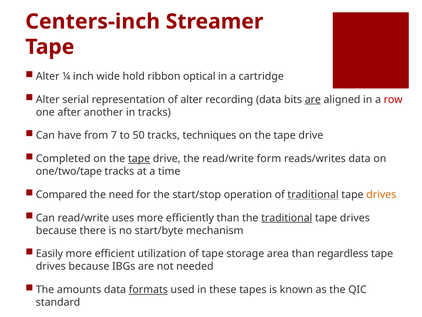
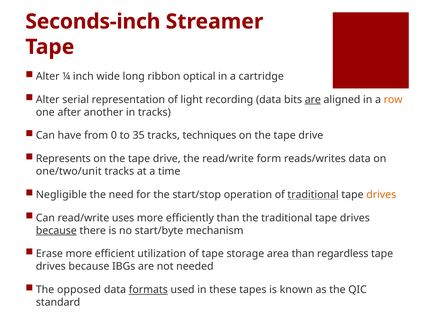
Centers-inch: Centers-inch -> Seconds-inch (93, 22)
hold: hold -> long (134, 76)
of alter: alter -> light (192, 99)
row colour: red -> orange (393, 99)
7: 7 -> 0 (114, 135)
50: 50 -> 35 (139, 135)
Completed: Completed -> Represents (63, 158)
tape underline: present -> none (139, 158)
one/two/tape: one/two/tape -> one/two/unit (69, 171)
Compared: Compared -> Negligible (61, 194)
traditional underline: present -> none (287, 218)
because underline: none -> present (56, 230)
Easily: Easily -> Erase (49, 253)
amounts: amounts -> opposed (79, 289)
